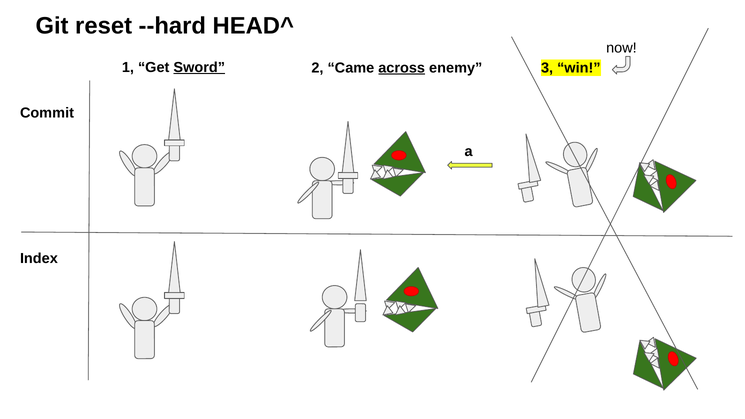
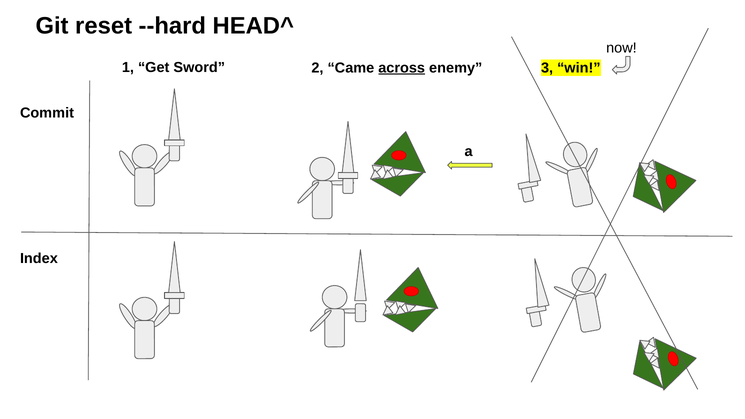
Sword underline: present -> none (199, 67)
